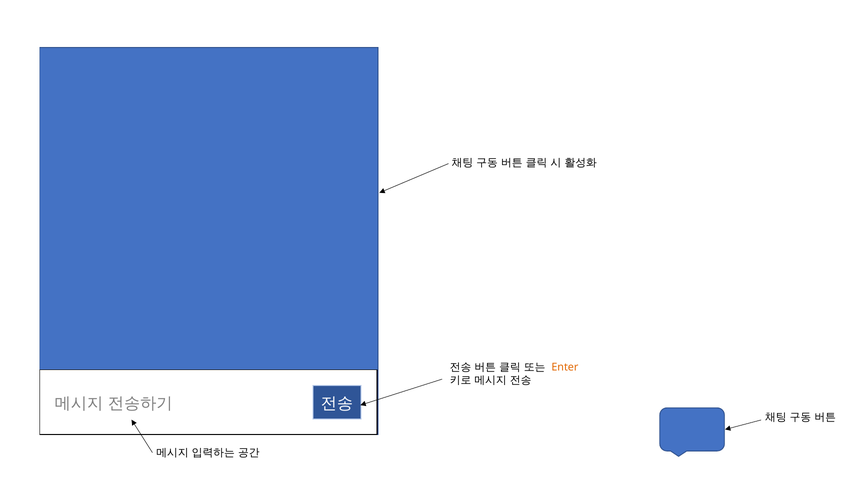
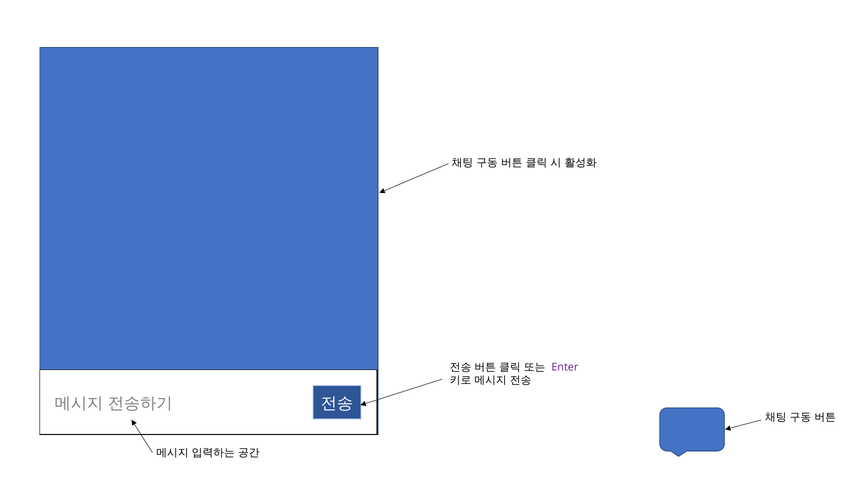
Enter colour: orange -> purple (565, 367)
